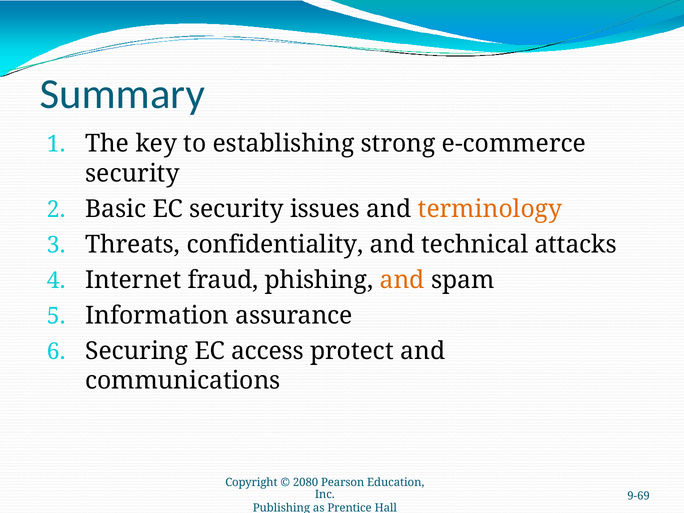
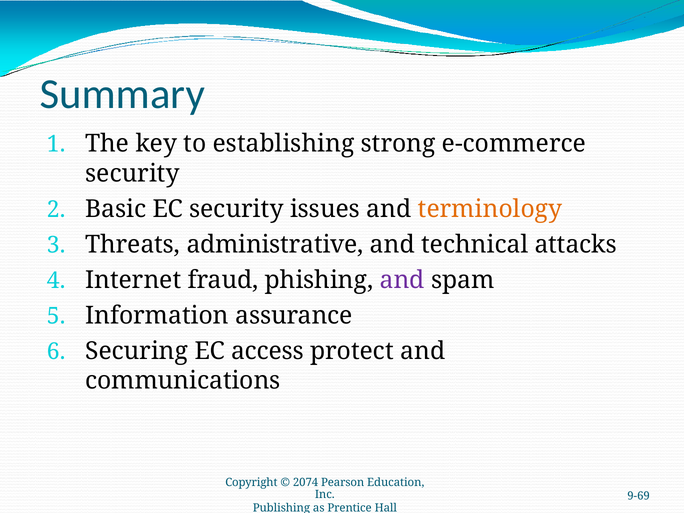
confidentiality: confidentiality -> administrative (275, 245)
and colour: orange -> purple (402, 280)
2080: 2080 -> 2074 (306, 482)
